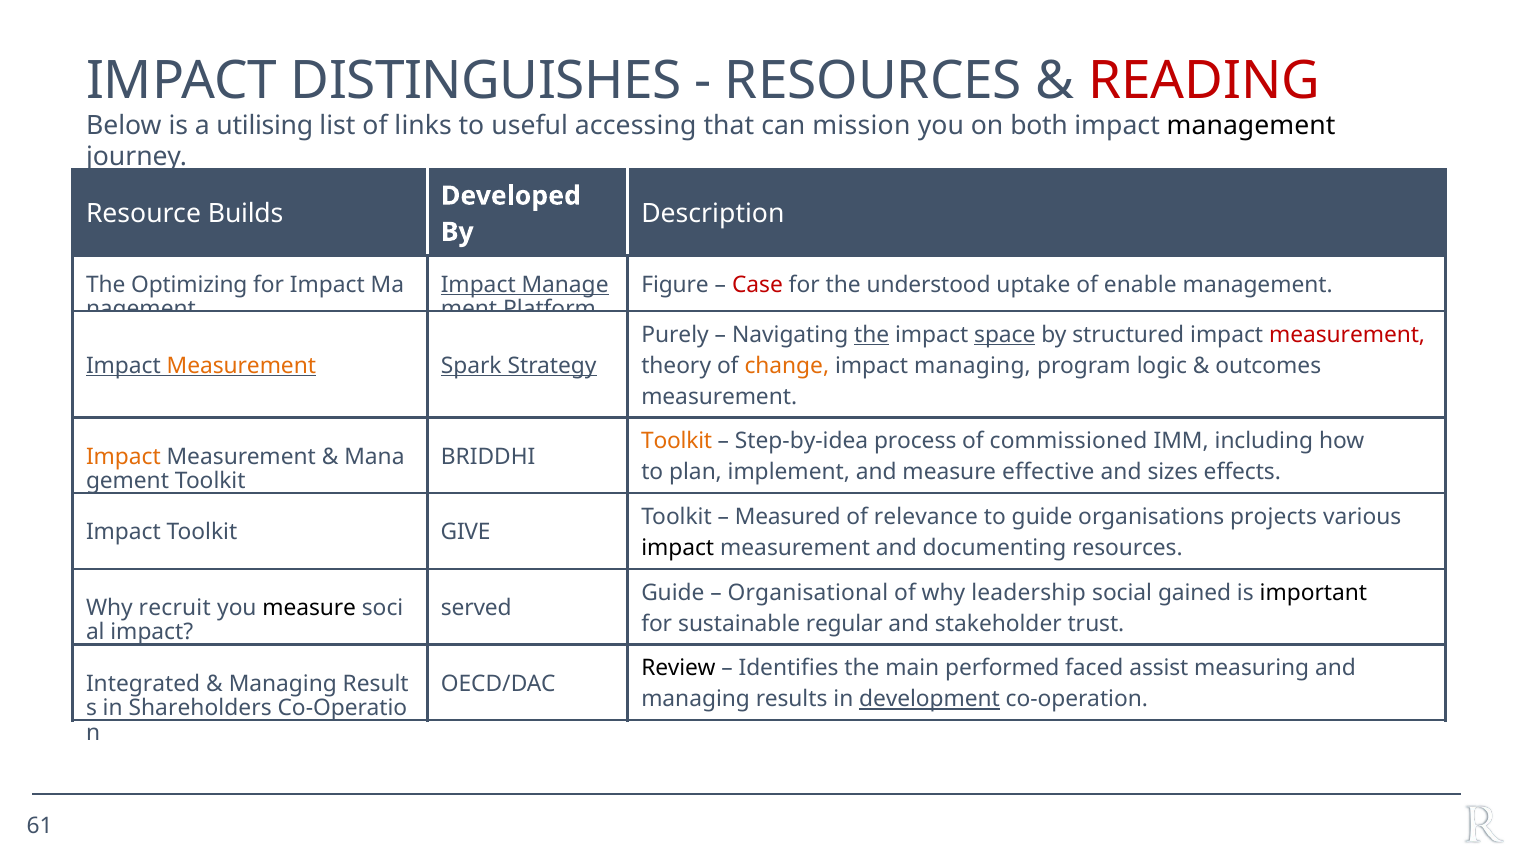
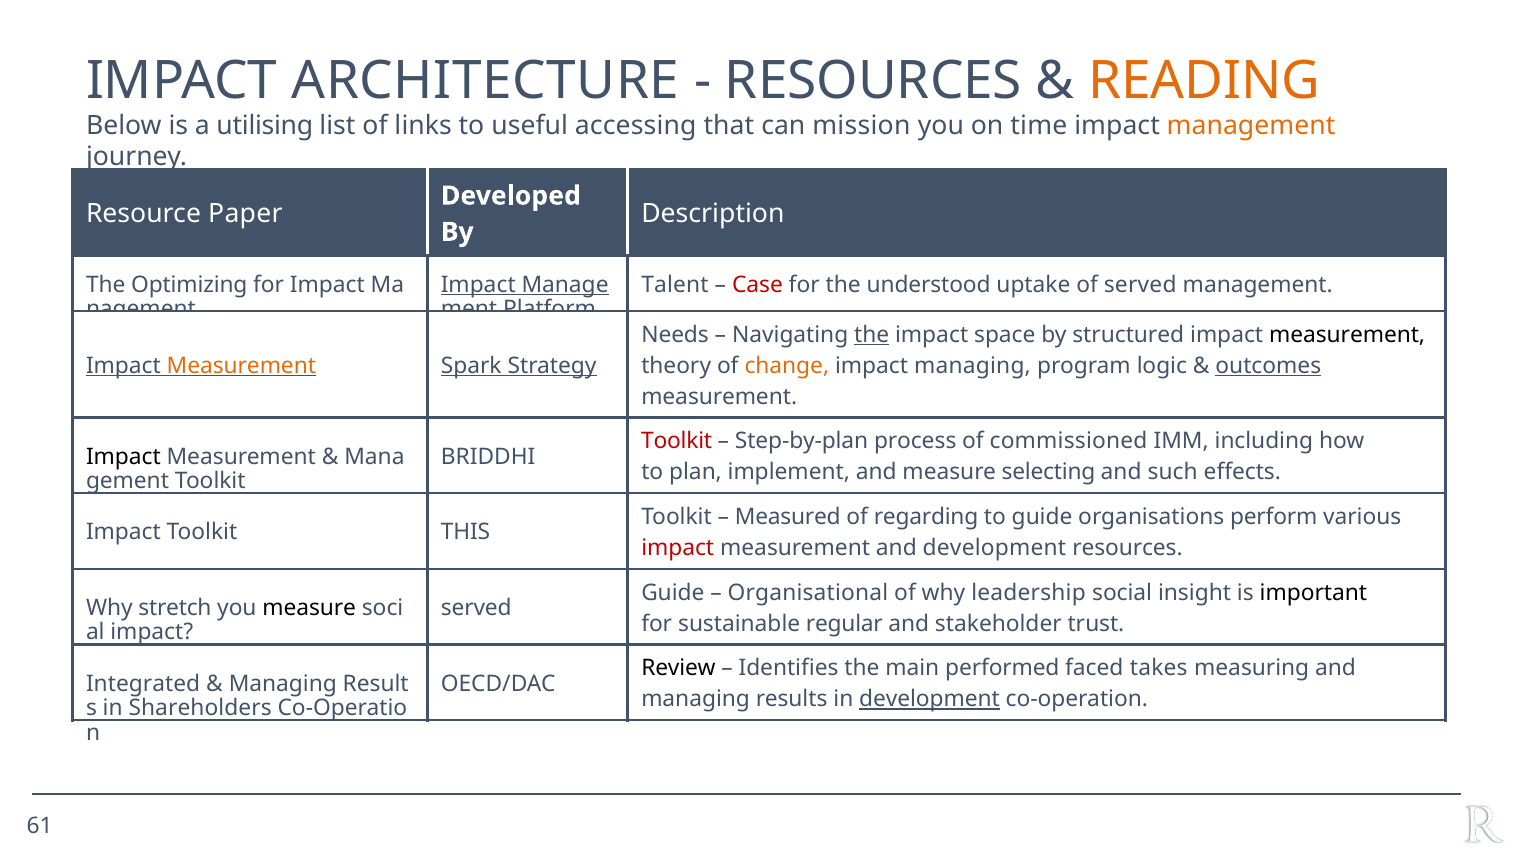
DISTINGUISHES: DISTINGUISHES -> ARCHITECTURE (485, 81)
READING colour: red -> orange (1204, 81)
both: both -> time (1039, 125)
management colour: black -> orange (1251, 125)
Builds: Builds -> Paper (245, 214)
Figure: Figure -> Talent (675, 284)
of enable: enable -> served (1140, 284)
Purely: Purely -> Needs (675, 334)
space underline: present -> none (1005, 334)
measurement colour: red -> black (1347, 334)
outcomes underline: none -> present (1268, 365)
Toolkit colour: orange -> red (677, 441)
Step-by-idea: Step-by-idea -> Step-by-plan (802, 441)
Impact colour: orange -> black (123, 457)
effective: effective -> selecting (1049, 472)
sizes: sizes -> such (1173, 472)
relevance: relevance -> regarding (926, 517)
projects: projects -> perform (1274, 517)
GIVE: GIVE -> THIS (466, 532)
impact colour: black -> red (678, 548)
and documenting: documenting -> development (994, 548)
gained: gained -> insight (1195, 592)
recruit: recruit -> stretch (175, 608)
assist: assist -> takes (1159, 668)
